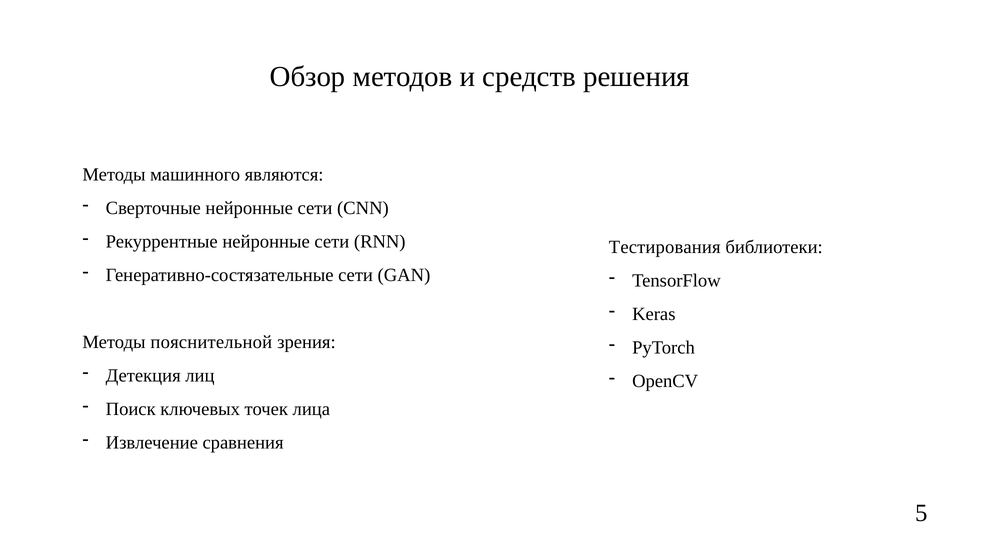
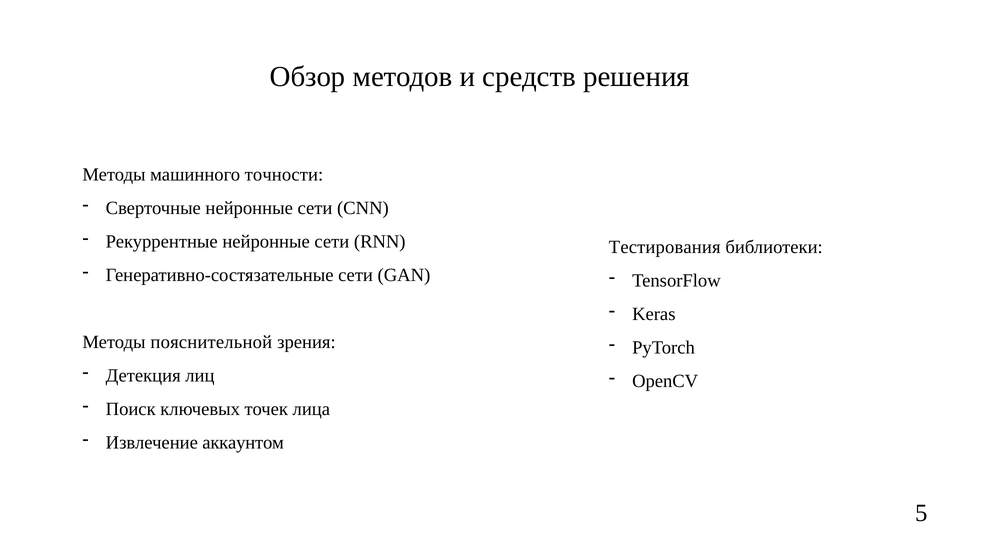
являются: являются -> точности (284, 175)
сравнения: сравнения -> аккаунтом (243, 443)
